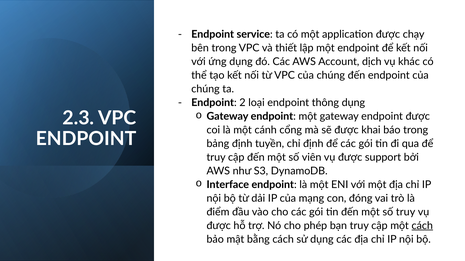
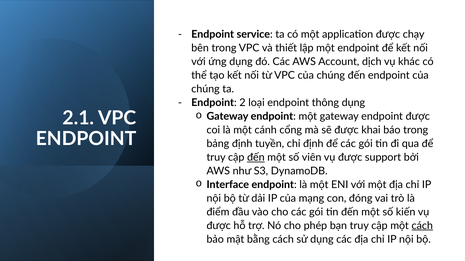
2.3: 2.3 -> 2.1 (78, 118)
đến underline: none -> present (256, 158)
số truy: truy -> kiến (406, 212)
